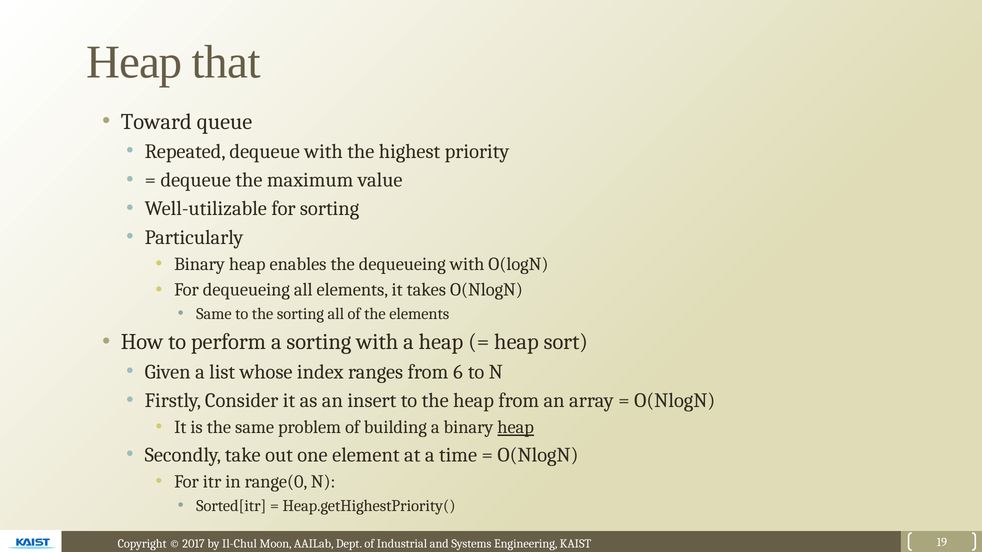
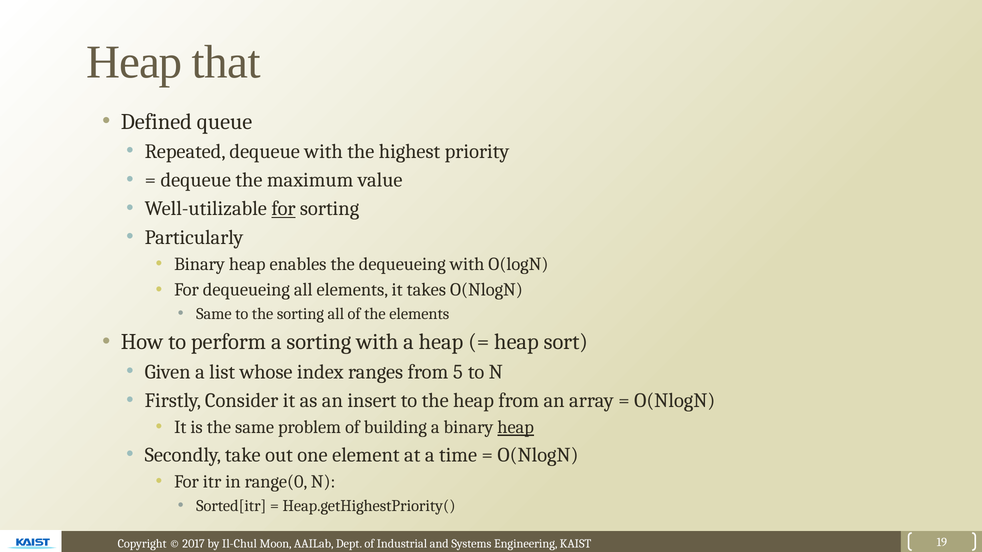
Toward: Toward -> Defined (156, 122)
for underline: none -> present (284, 209)
6: 6 -> 5 (458, 372)
